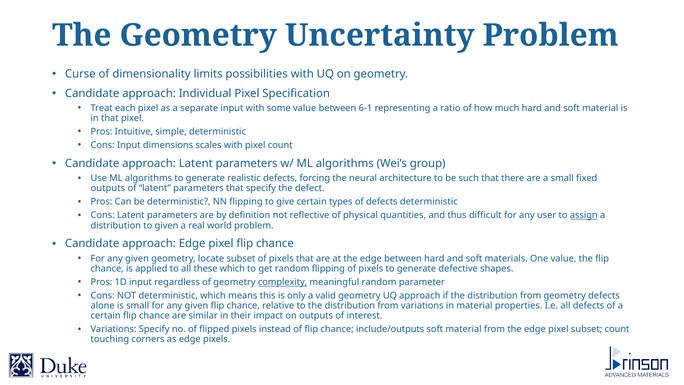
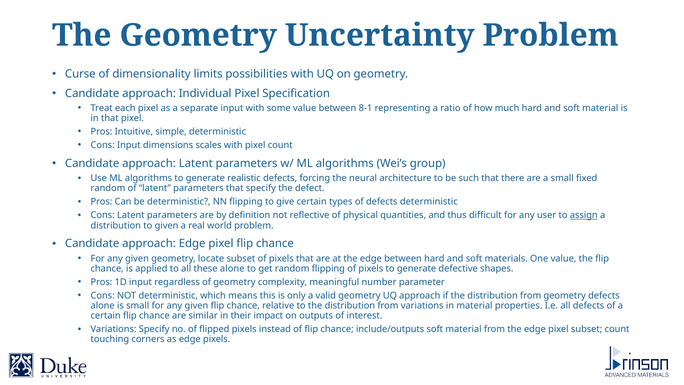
6-1: 6-1 -> 8-1 (365, 108)
outputs: outputs -> random (108, 188)
these which: which -> alone (232, 268)
complexity underline: present -> none (283, 282)
meaningful random: random -> number (379, 282)
